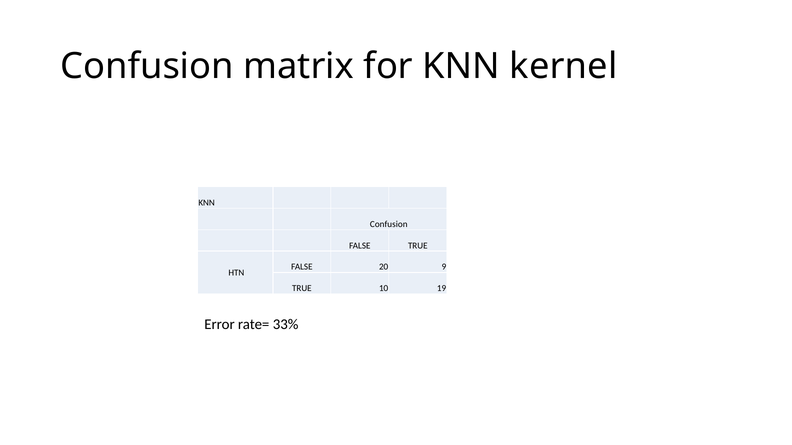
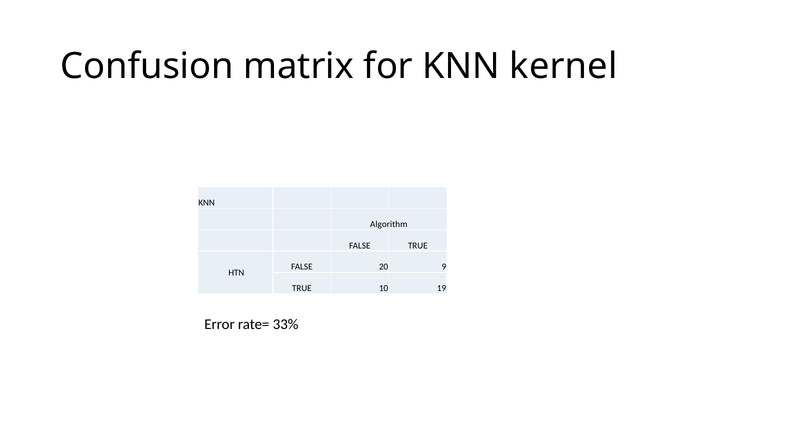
Confusion: Confusion -> Algorithm (389, 224)
